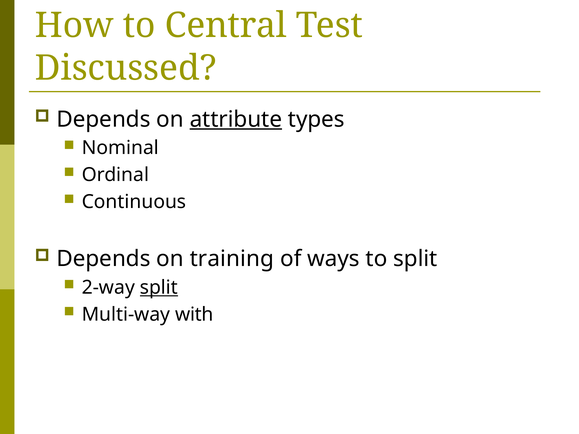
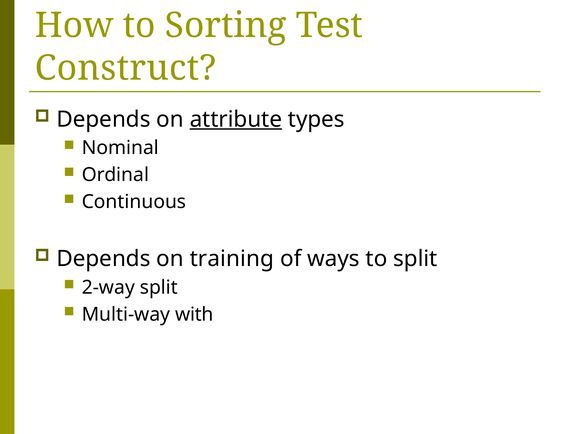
Central: Central -> Sorting (226, 26)
Discussed: Discussed -> Construct (125, 68)
split underline: present -> none (159, 288)
